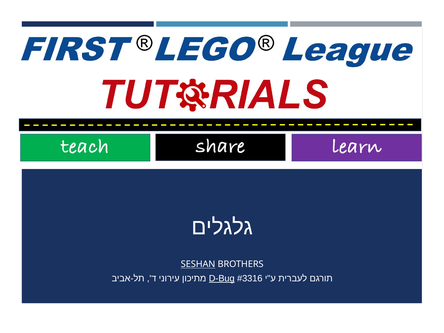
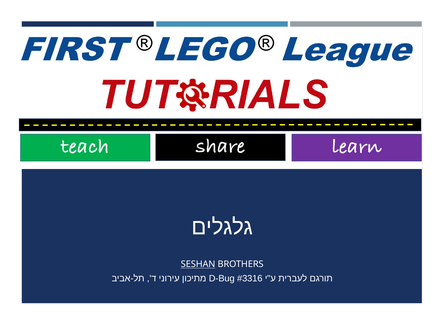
D-Bug underline: present -> none (222, 278)
